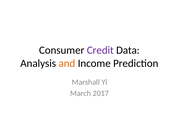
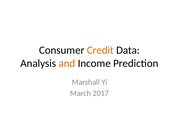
Credit colour: purple -> orange (100, 50)
